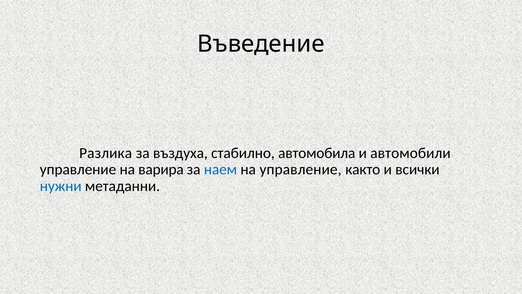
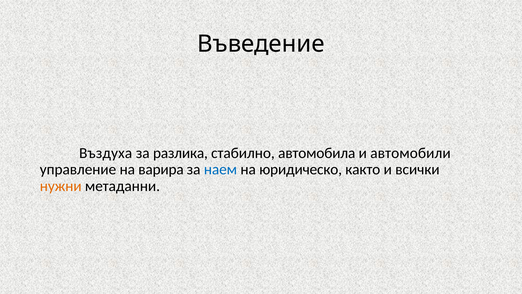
Разлика: Разлика -> Въздуха (106, 153)
въздуха: въздуха -> разлика (180, 153)
на управление: управление -> юридическо (301, 169)
нужни colour: blue -> orange (61, 186)
